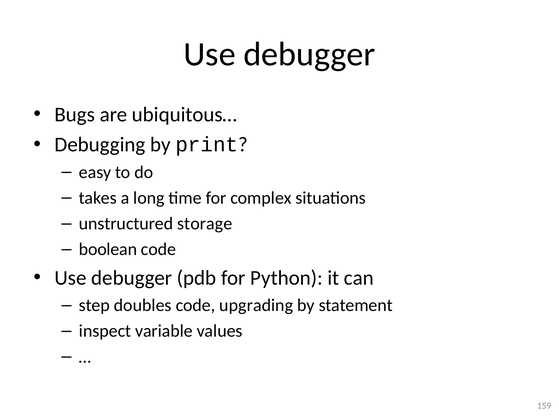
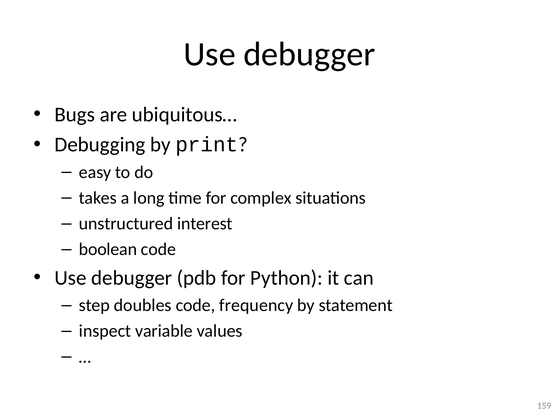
storage: storage -> interest (205, 224)
upgrading: upgrading -> frequency (256, 305)
